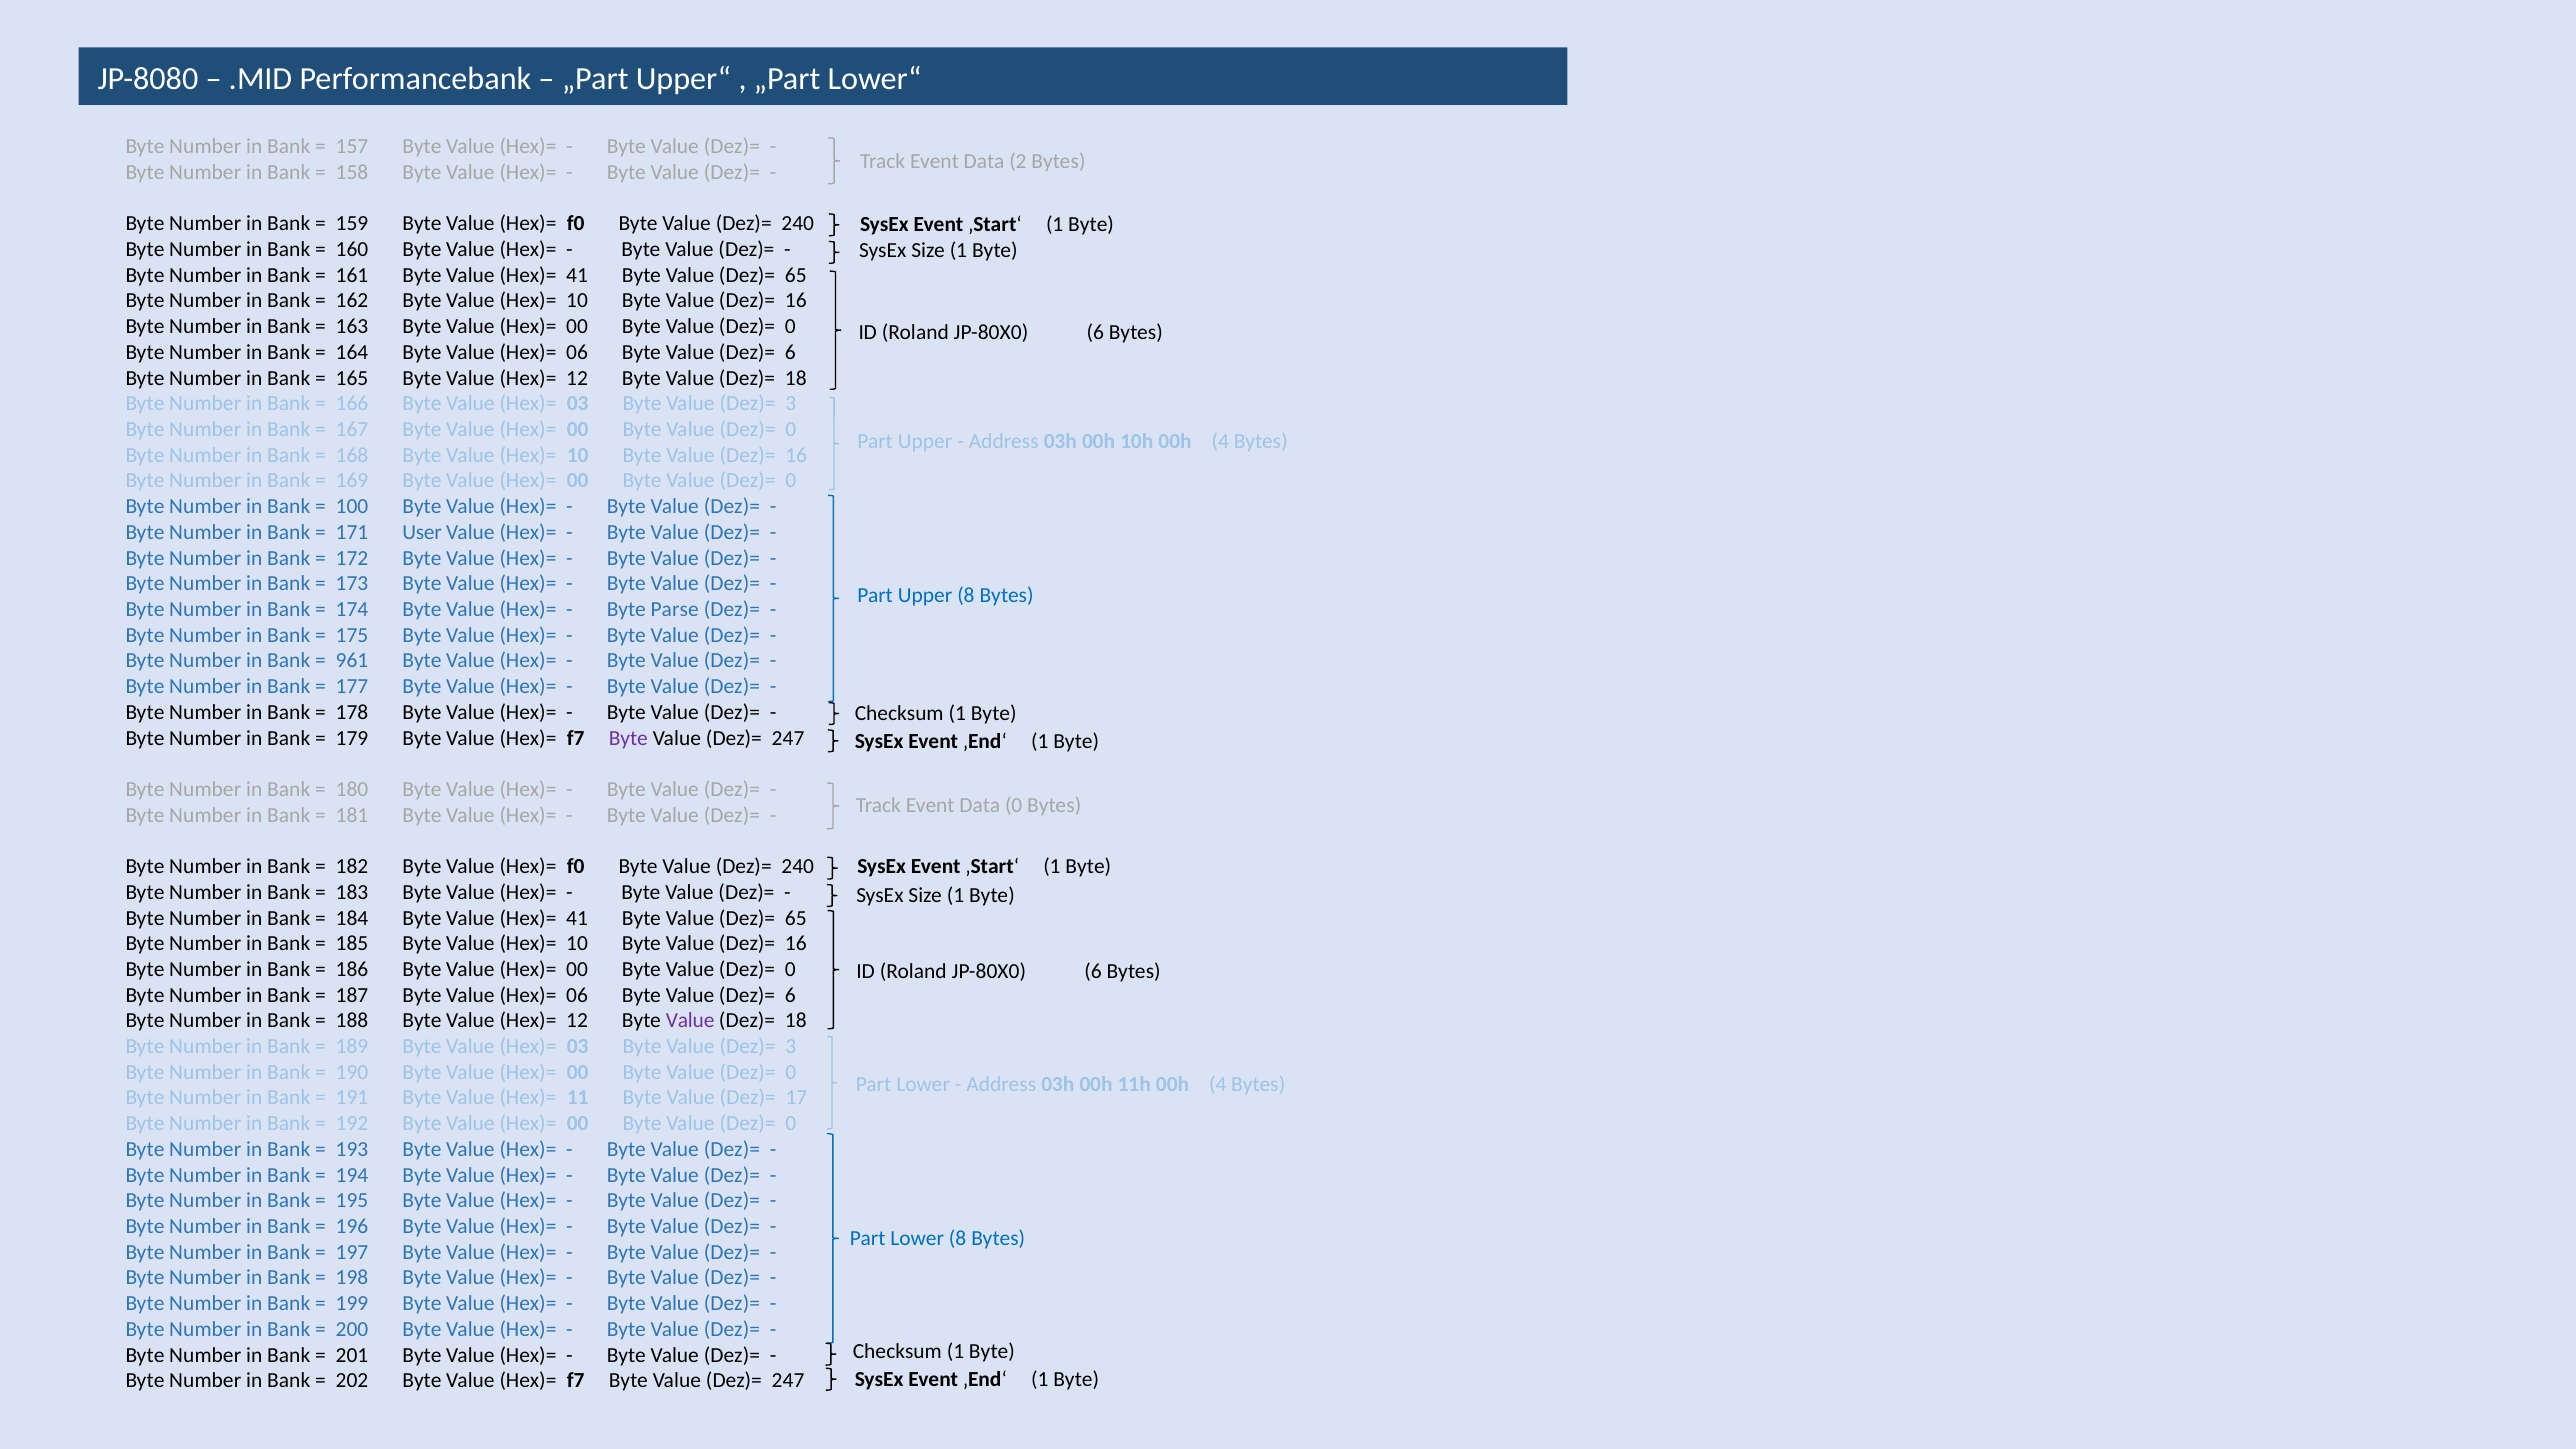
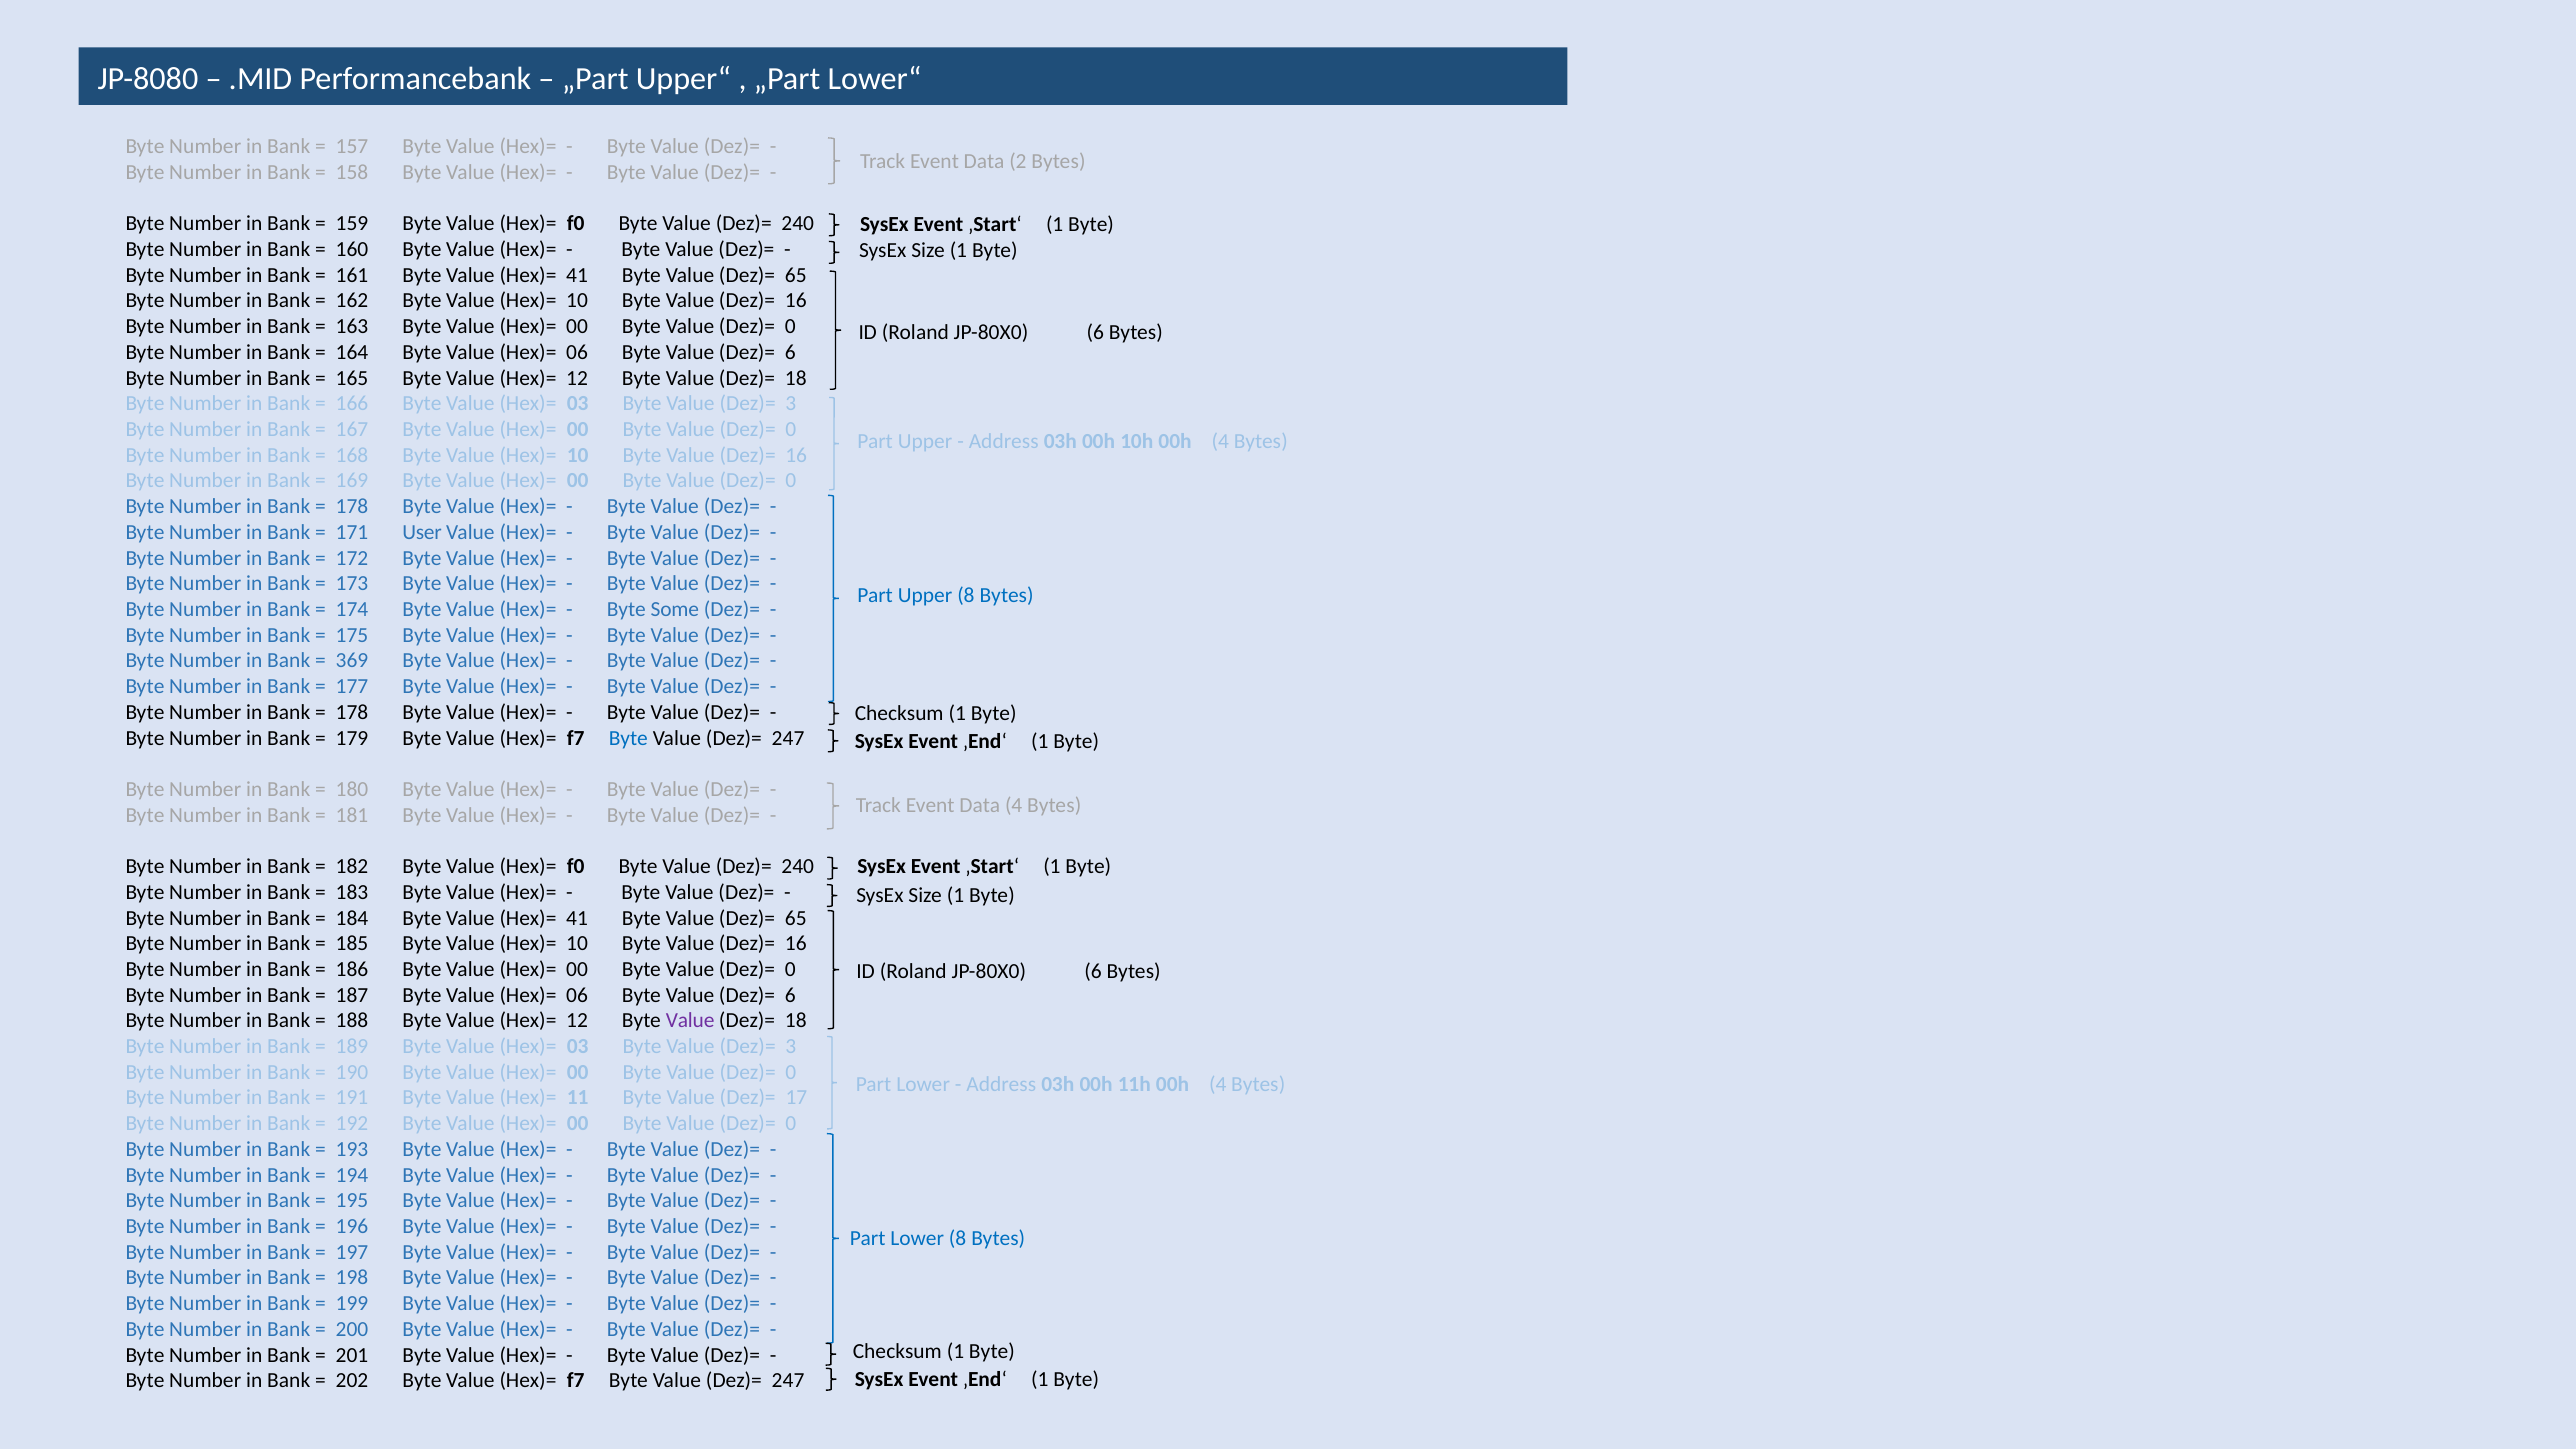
100: 100 -> 178 (352, 507)
Parse: Parse -> Some (675, 609)
961: 961 -> 369 (352, 661)
Byte colour: purple -> blue (628, 738)
Data 0: 0 -> 4 (1014, 805)
